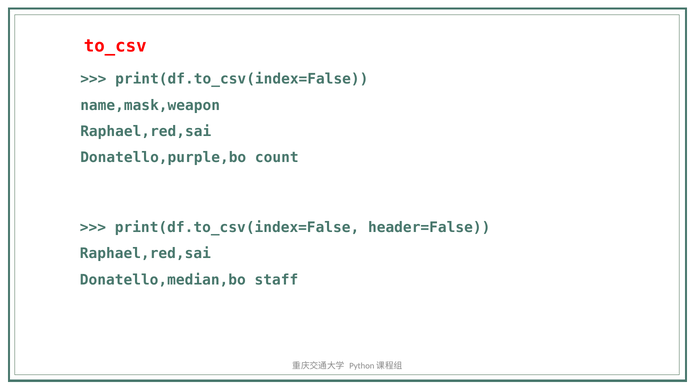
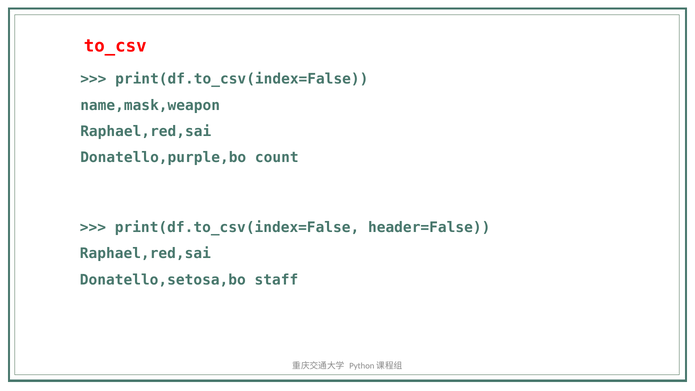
Donatello,median,bo: Donatello,median,bo -> Donatello,setosa,bo (163, 280)
